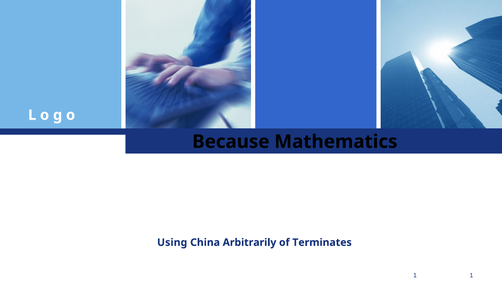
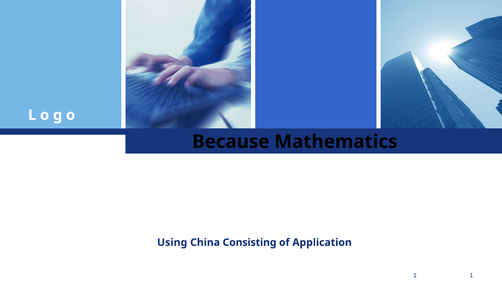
Arbitrarily: Arbitrarily -> Consisting (250, 243)
Terminates: Terminates -> Application (322, 243)
